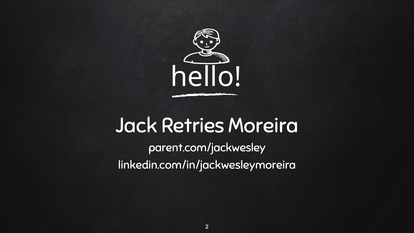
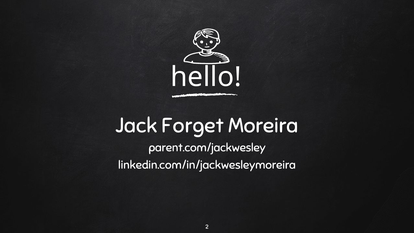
Retries: Retries -> Forget (193, 126)
